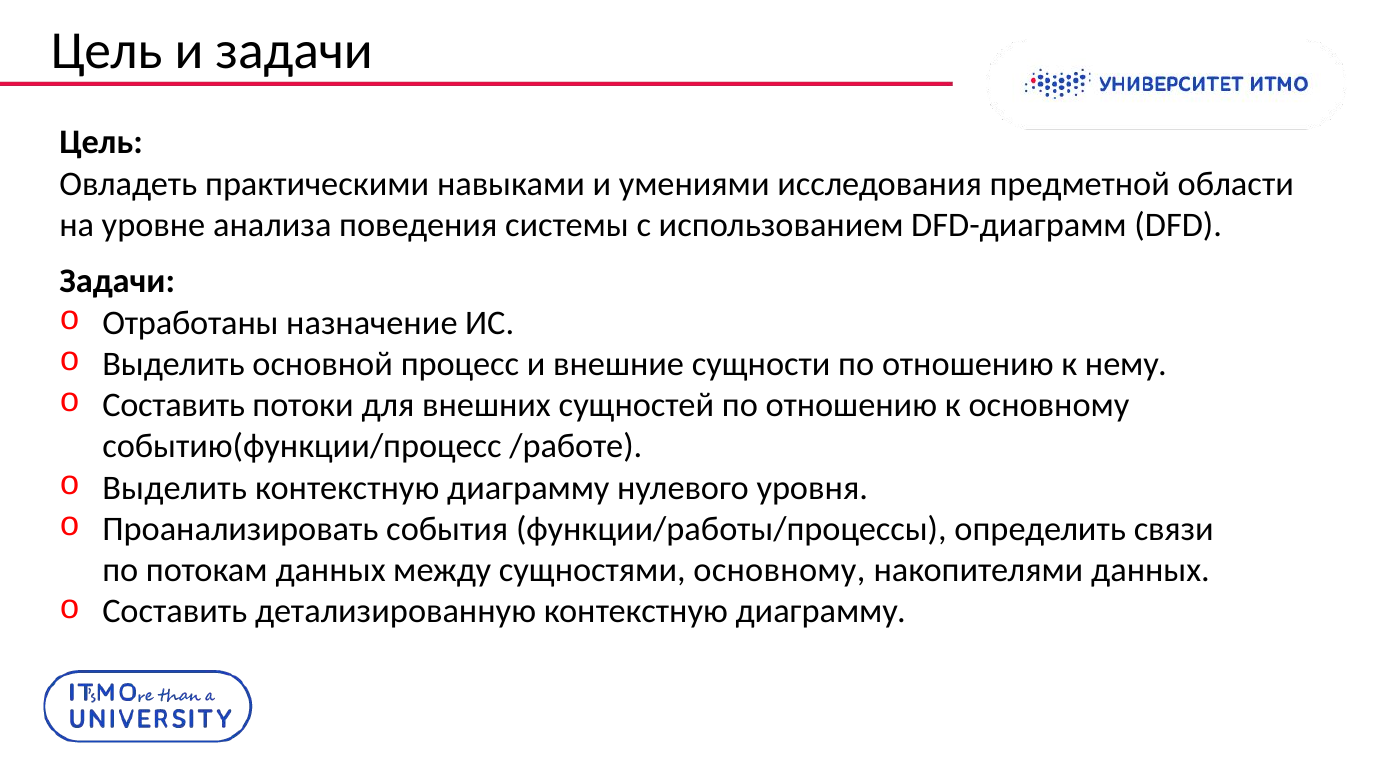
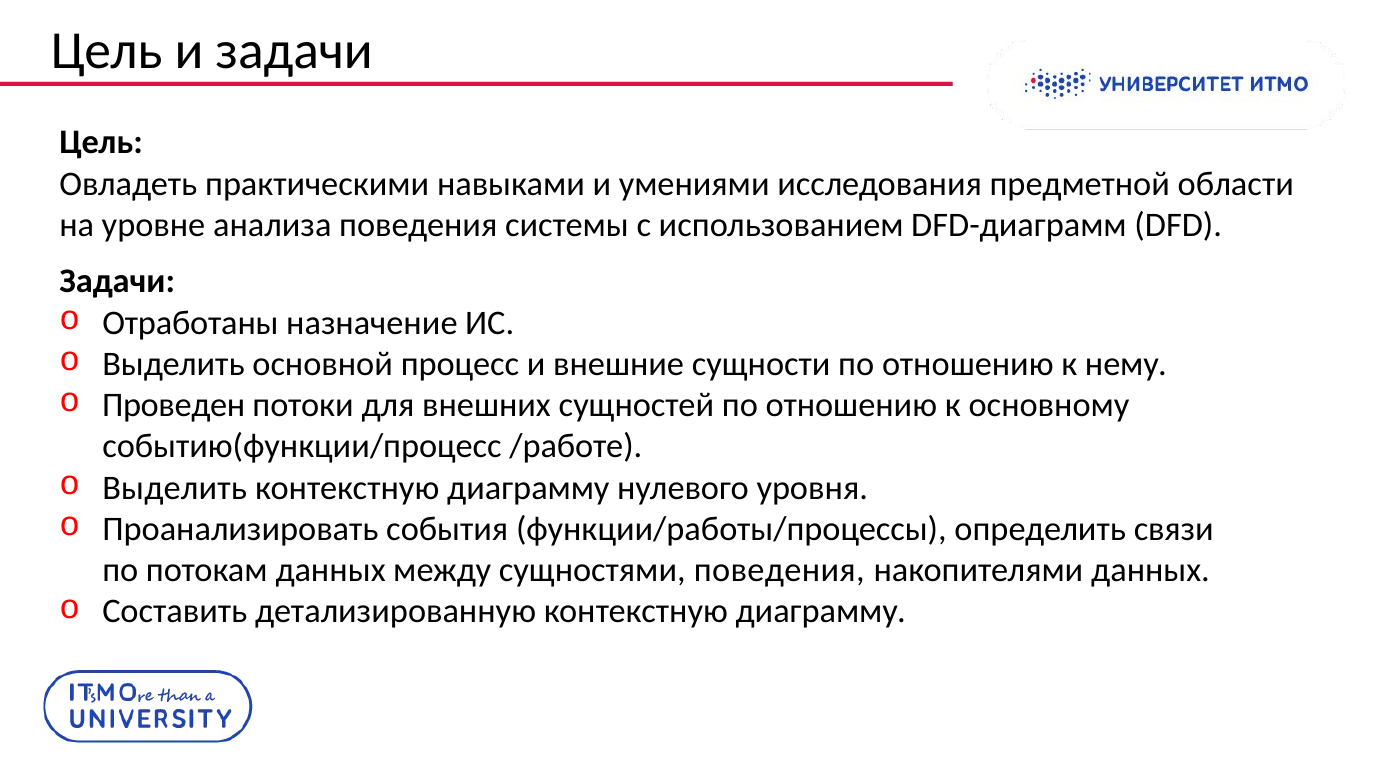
Составить: Составить -> Проведен (174, 405)
сущностями основному: основному -> поведения (779, 570)
